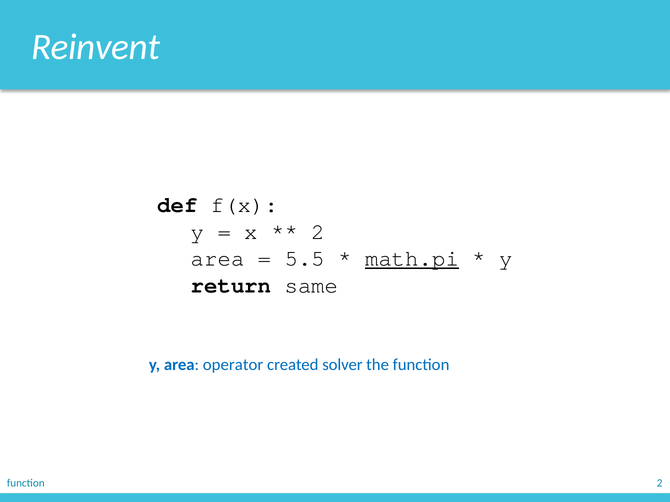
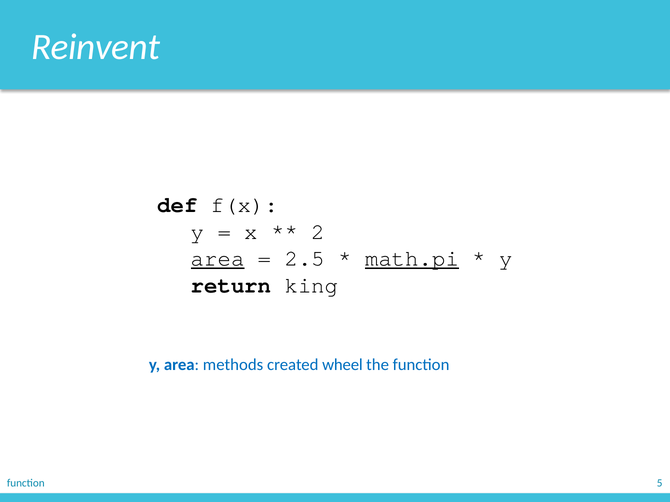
area underline: none -> present (218, 259)
5.5: 5.5 -> 2.5 (305, 259)
same: same -> king (311, 286)
operator: operator -> methods (233, 365)
solver: solver -> wheel (342, 365)
function 2: 2 -> 5 (660, 484)
